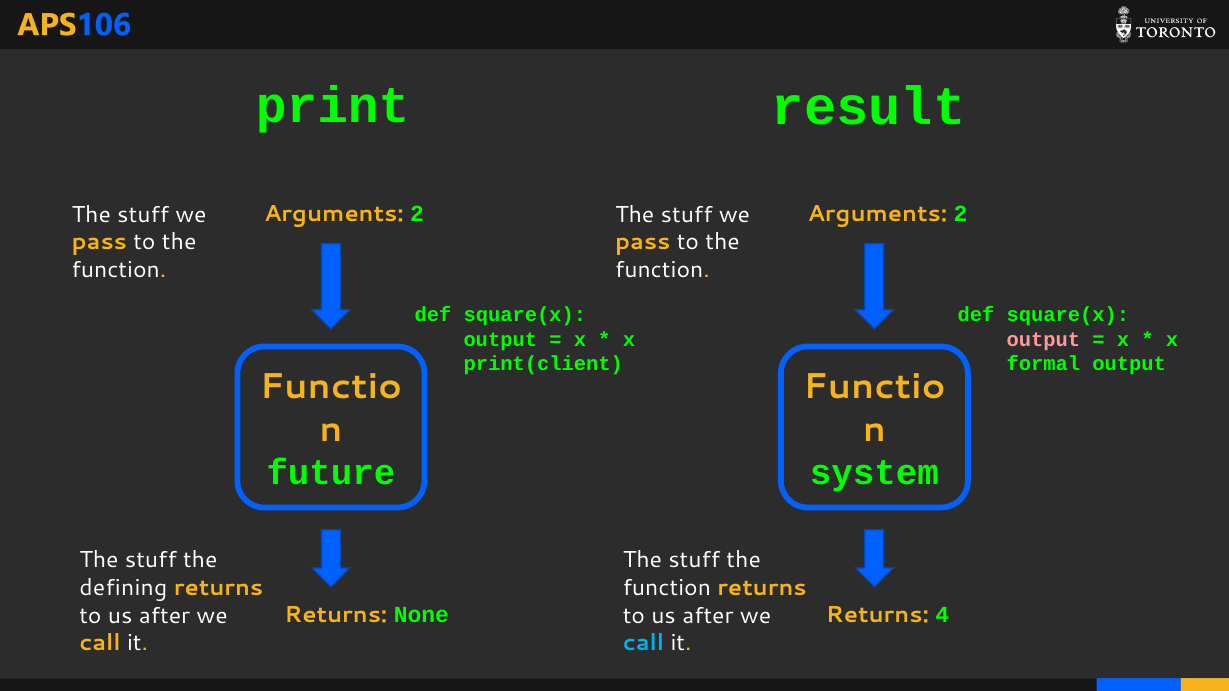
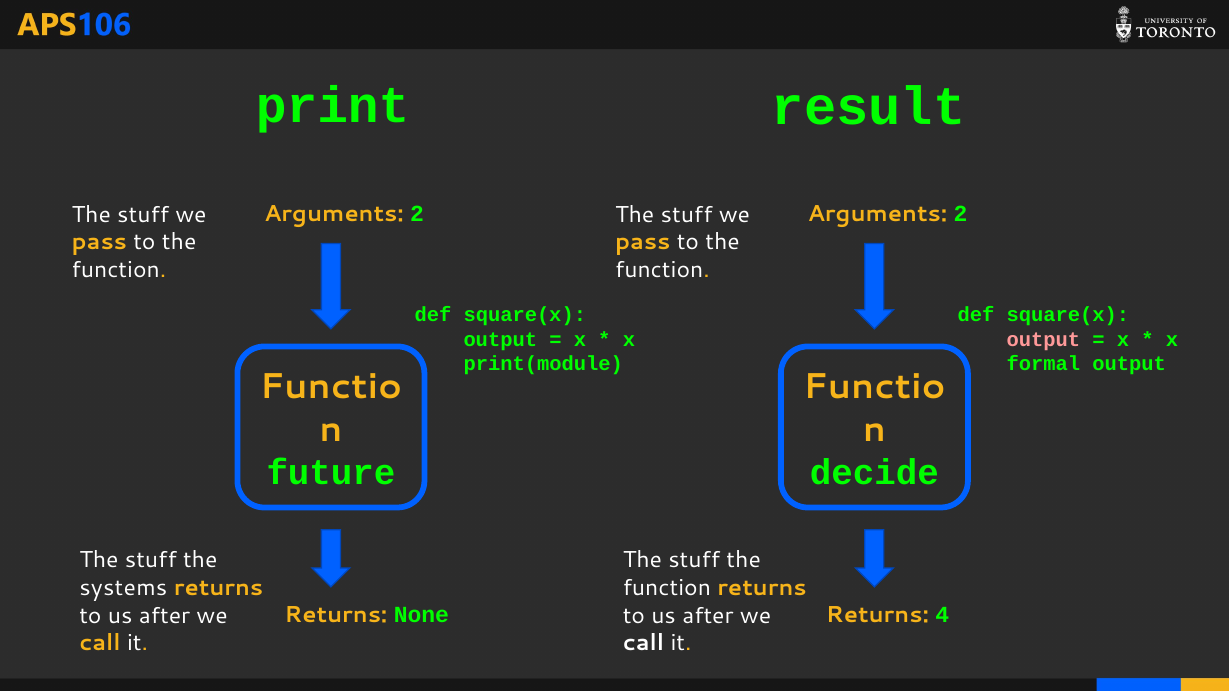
print(client: print(client -> print(module (543, 364)
system: system -> decide (874, 473)
defining: defining -> systems (123, 588)
call colour: light blue -> white (643, 644)
